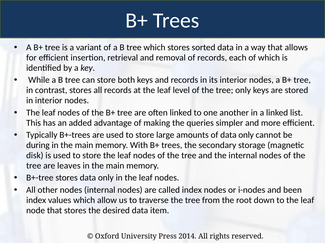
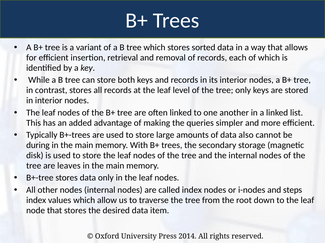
of data only: only -> also (246, 135)
been: been -> steps (293, 190)
